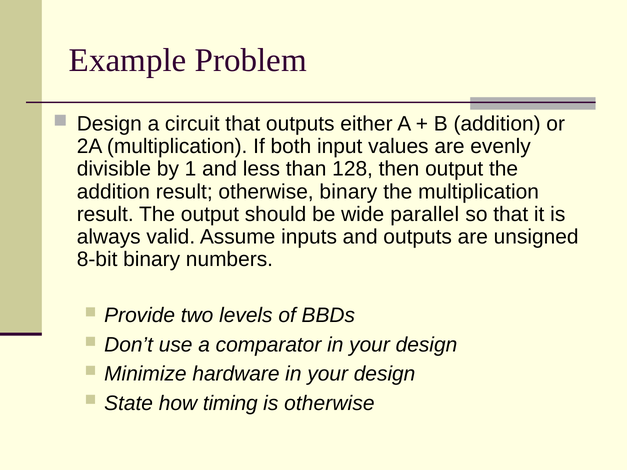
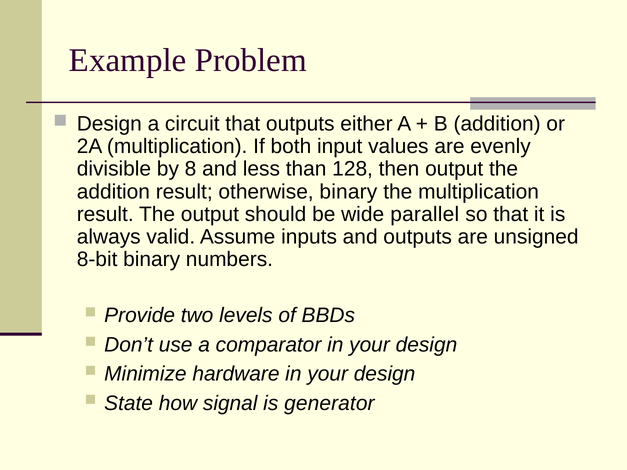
1: 1 -> 8 (191, 169)
timing: timing -> signal (230, 403)
is otherwise: otherwise -> generator (329, 403)
